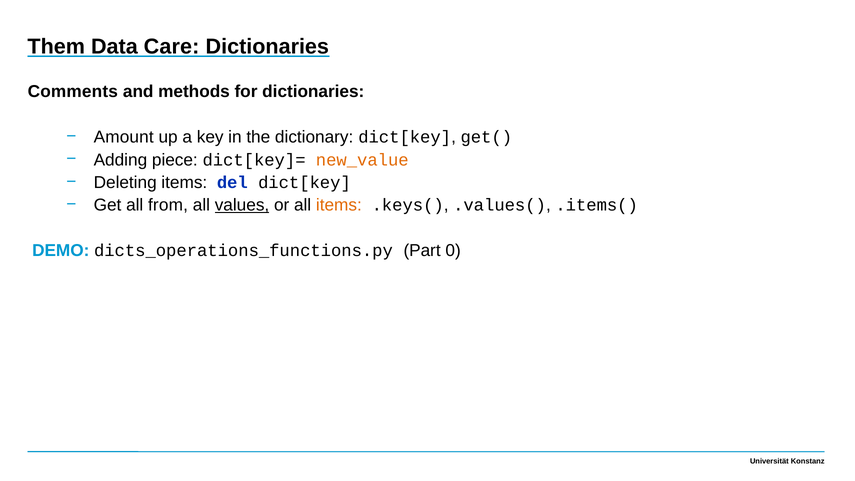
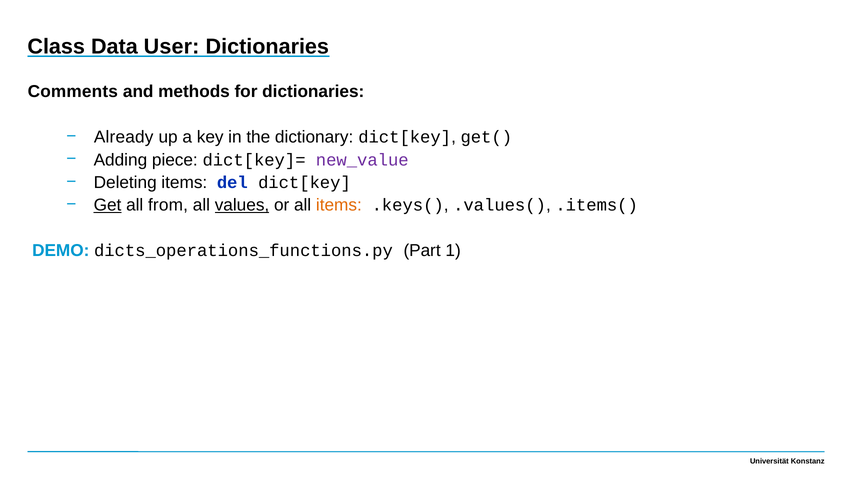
Them: Them -> Class (56, 47)
Care: Care -> User (172, 47)
Amount: Amount -> Already (124, 137)
new_value colour: orange -> purple (362, 160)
Get underline: none -> present (108, 205)
0: 0 -> 1 (453, 251)
